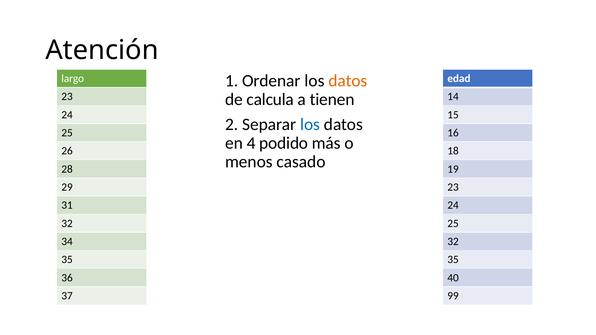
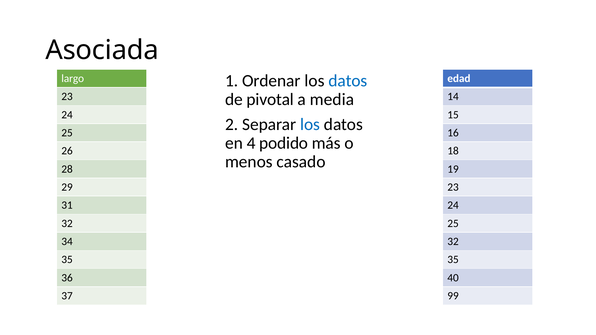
Atención: Atención -> Asociada (102, 50)
datos colour: orange -> blue (348, 81)
calcula: calcula -> pivotal (270, 100)
tienen: tienen -> media (332, 100)
